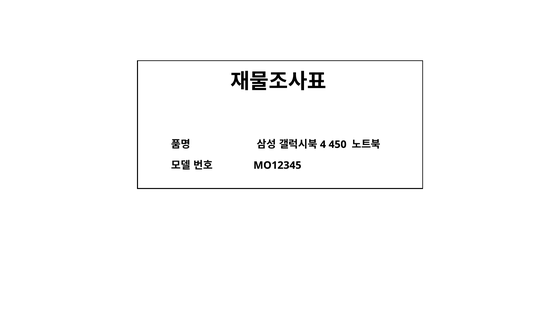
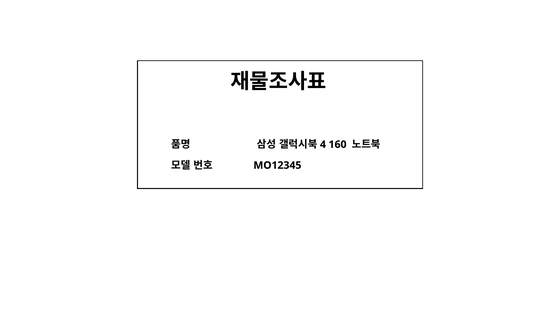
450: 450 -> 160 (338, 145)
